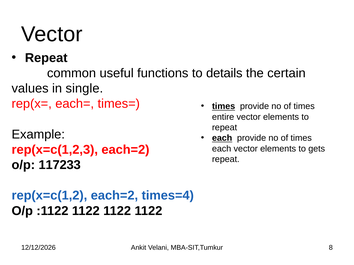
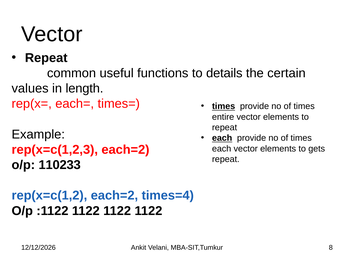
single: single -> length (84, 89)
117233: 117233 -> 110233 (60, 165)
